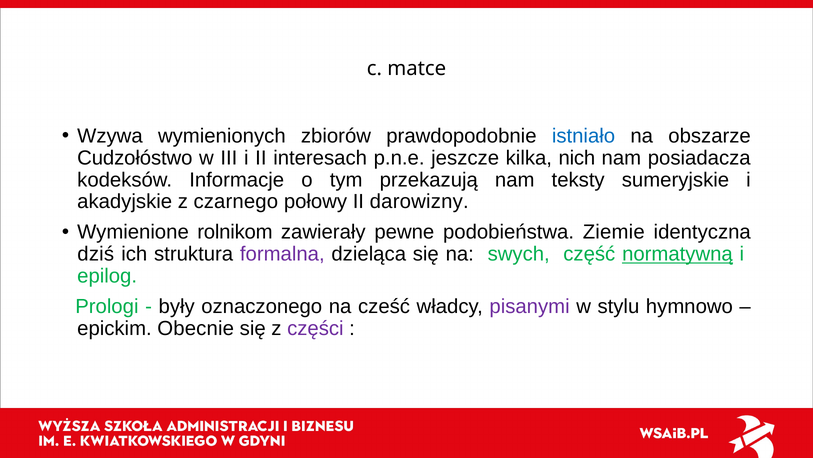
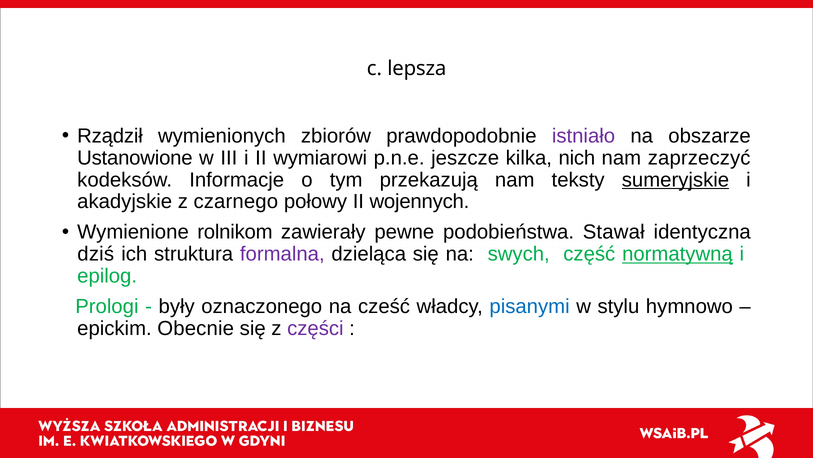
matce: matce -> lepsza (417, 68)
Wzywa: Wzywa -> Rządził (110, 136)
istniało colour: blue -> purple (584, 136)
Cudzołóstwo: Cudzołóstwo -> Ustanowione (135, 158)
interesach: interesach -> wymiarowi (320, 158)
posiadacza: posiadacza -> zaprzeczyć (699, 158)
sumeryjskie underline: none -> present (675, 180)
darowizny: darowizny -> wojennych (419, 201)
Ziemie: Ziemie -> Stawał (614, 232)
pisanymi colour: purple -> blue (530, 306)
